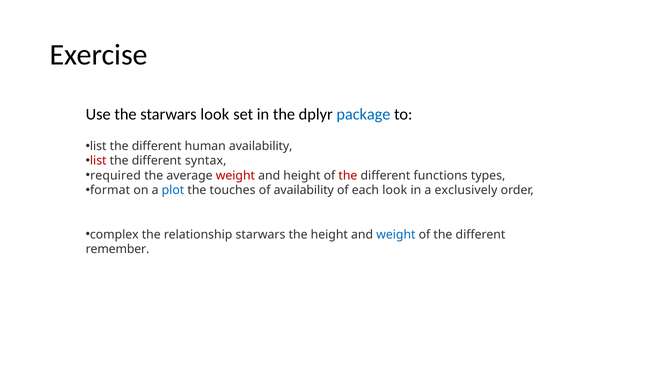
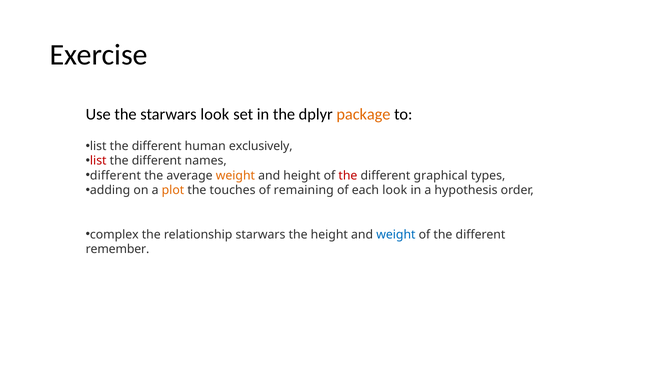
package colour: blue -> orange (363, 115)
human availability: availability -> exclusively (261, 146)
syntax: syntax -> names (206, 161)
required: required -> different (115, 176)
weight colour: red -> orange (235, 176)
functions: functions -> graphical (441, 176)
format: format -> adding (110, 190)
plot colour: blue -> orange (173, 190)
of availability: availability -> remaining (304, 190)
exclusively: exclusively -> hypothesis (466, 190)
